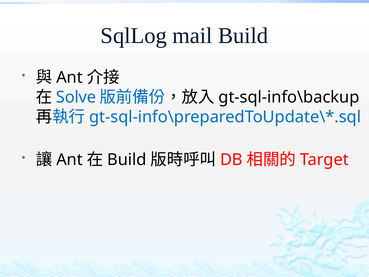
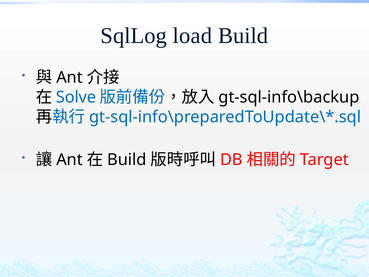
mail: mail -> load (192, 36)
